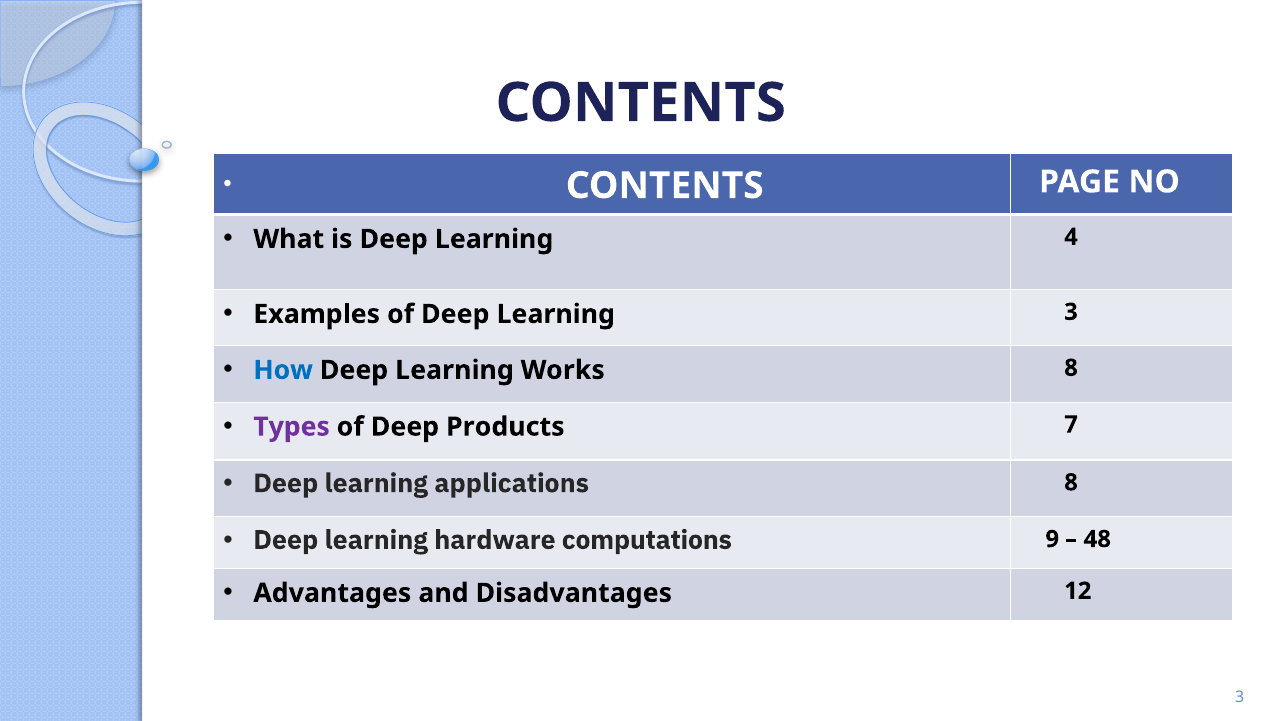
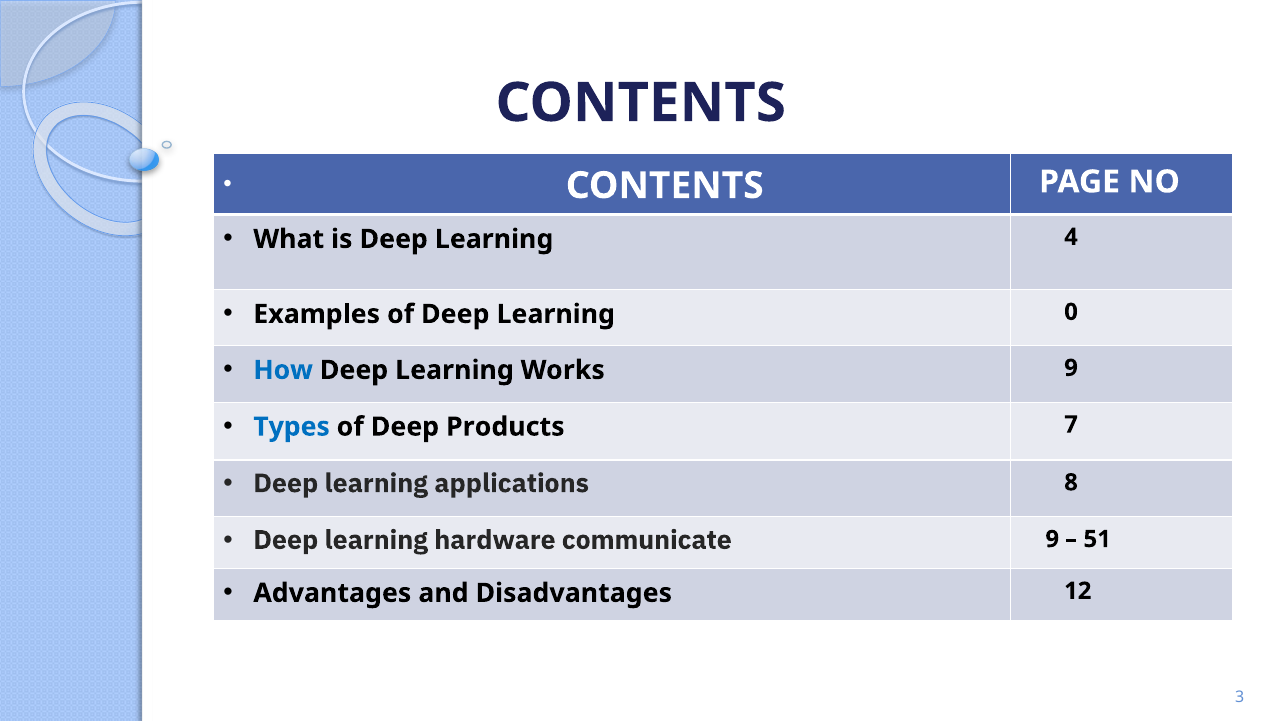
Learning 3: 3 -> 0 (1071, 312)
Works 8: 8 -> 9 (1071, 368)
Types colour: purple -> blue (292, 427)
computations: computations -> communicate (647, 540)
48: 48 -> 51 (1097, 539)
